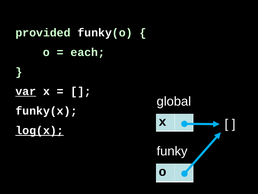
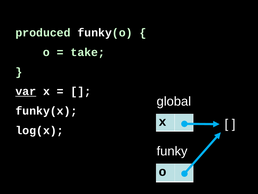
provided: provided -> produced (43, 33)
each: each -> take (88, 52)
log(x underline: present -> none (40, 130)
